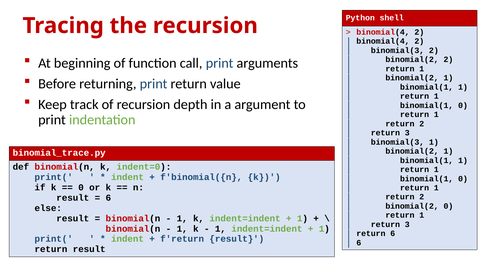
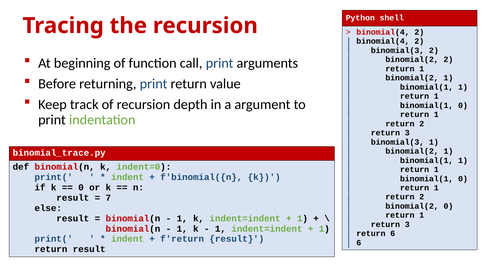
6: 6 -> 7 (108, 198)
